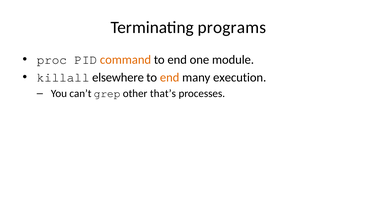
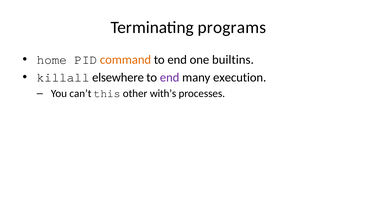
proc: proc -> home (52, 60)
module: module -> builtins (233, 60)
end colour: orange -> purple (170, 77)
grep: grep -> this (107, 94)
that’s: that’s -> with’s (163, 94)
